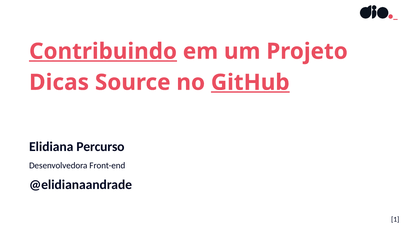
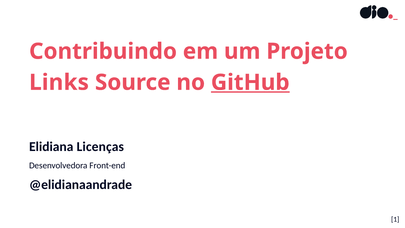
Contribuindo underline: present -> none (103, 51)
Dicas: Dicas -> Links (59, 82)
Percurso: Percurso -> Licenças (100, 146)
